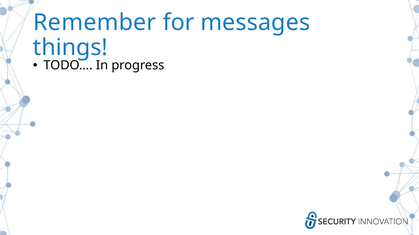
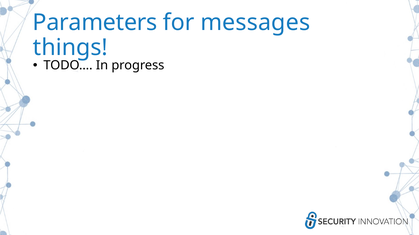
Remember: Remember -> Parameters (95, 23)
